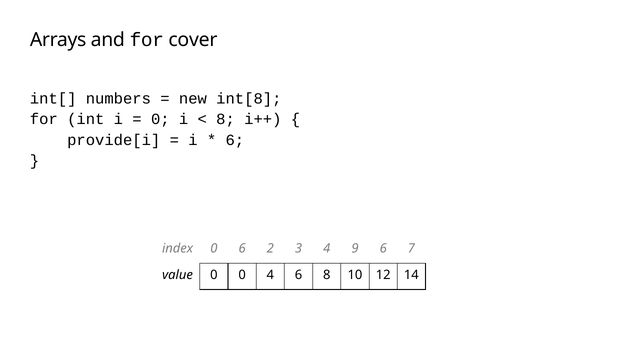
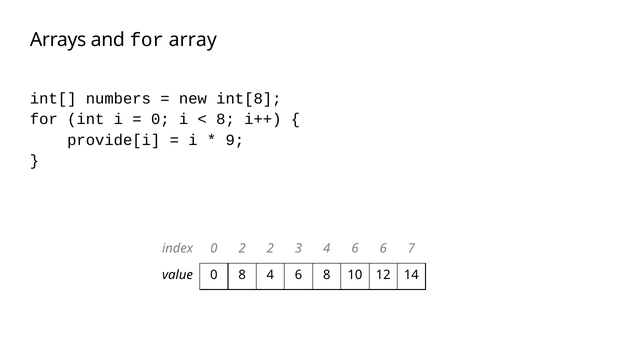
cover: cover -> array (193, 40)
6: 6 -> 9 (235, 140)
0 6: 6 -> 2 (242, 249)
3 4 9: 9 -> 6 (355, 249)
0 0: 0 -> 8 (242, 275)
